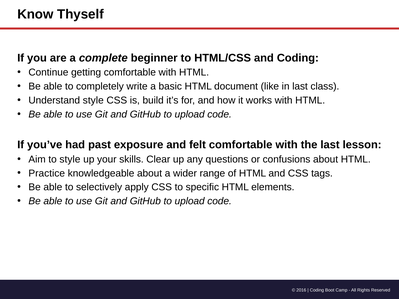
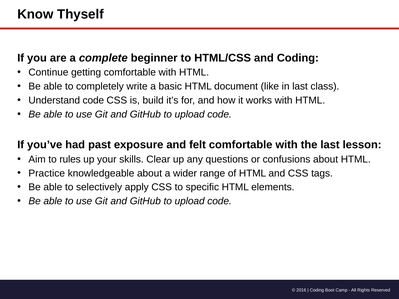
Understand style: style -> code (93, 100)
to style: style -> rules (70, 159)
